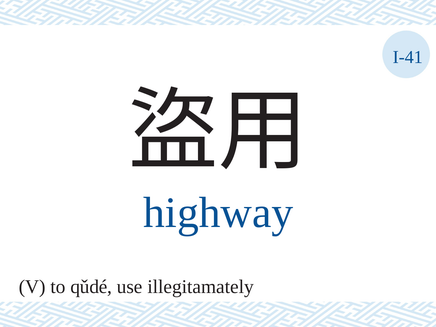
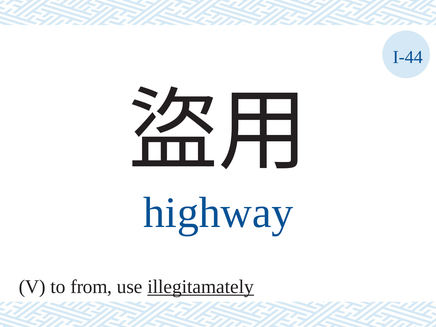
I-41: I-41 -> I-44 (408, 57)
qǔdé: qǔdé -> from (91, 287)
illegitamately underline: none -> present (201, 287)
